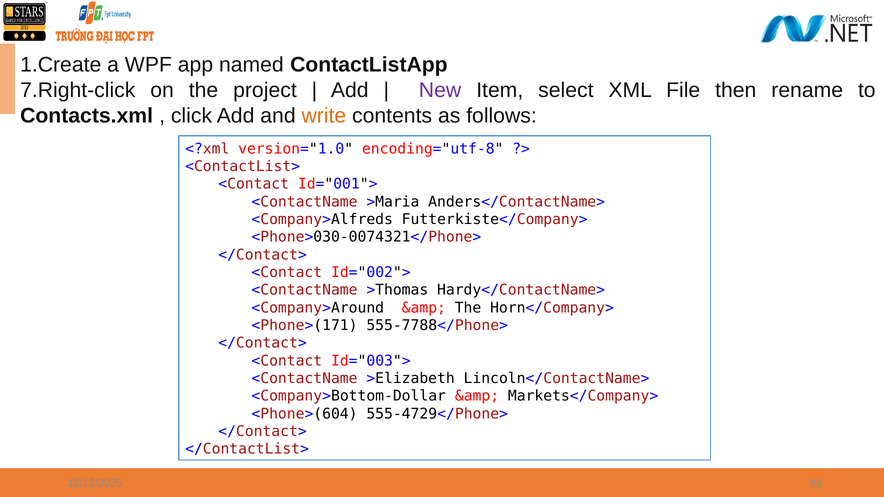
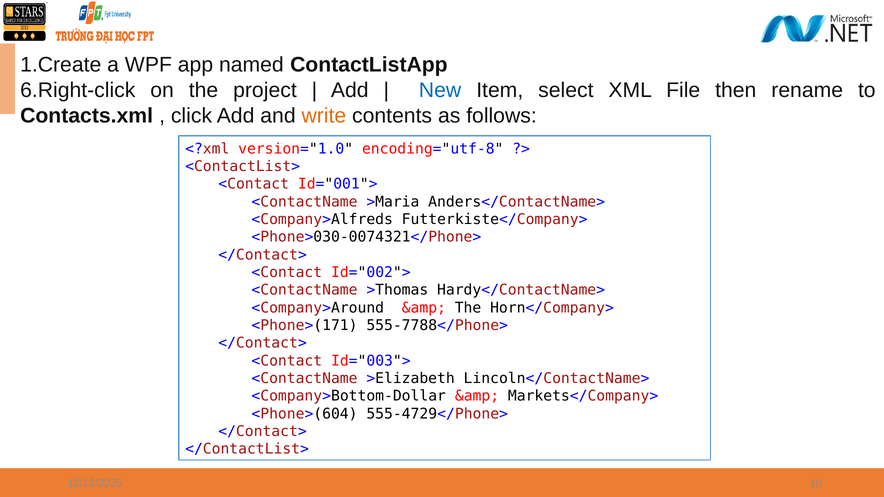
7.Right-click: 7.Right-click -> 6.Right-click (78, 90)
New colour: purple -> blue (440, 90)
83: 83 -> 10 (816, 484)
